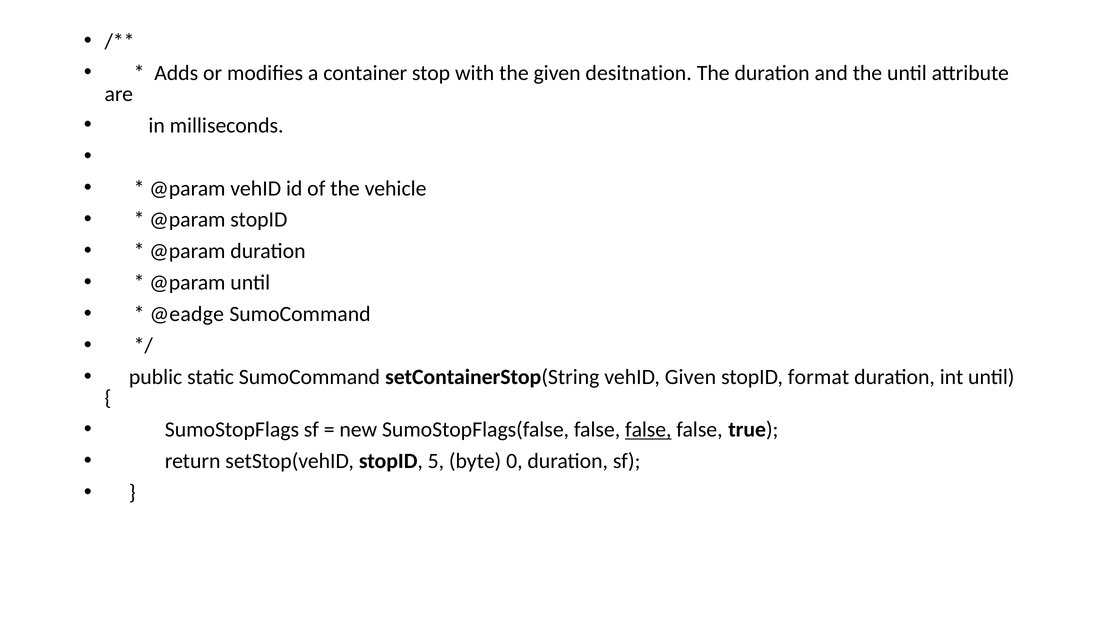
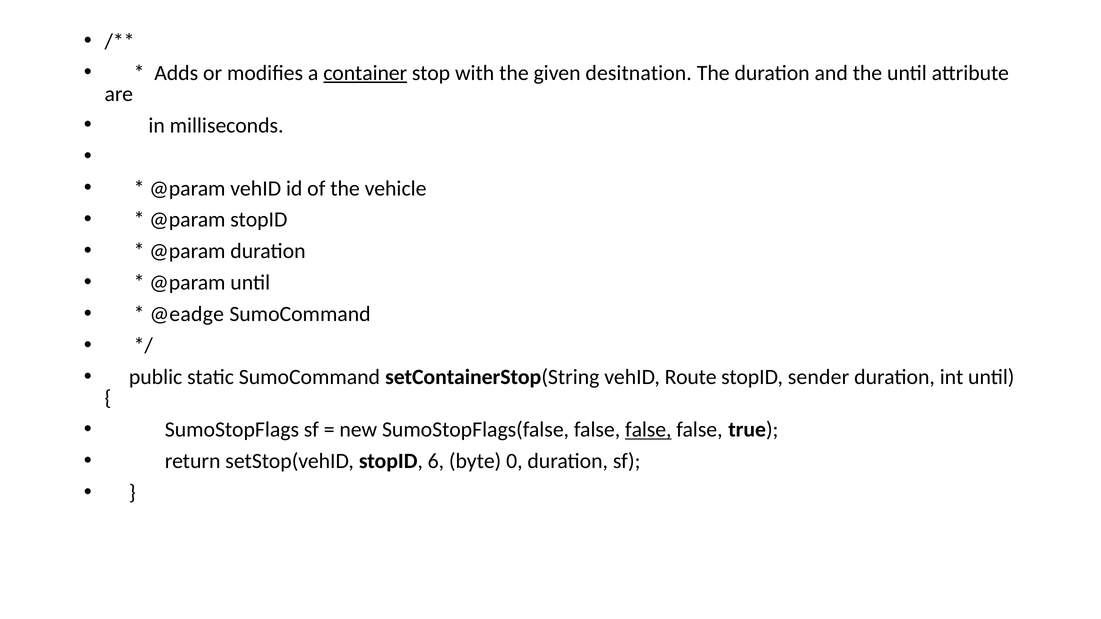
container underline: none -> present (365, 73)
vehID Given: Given -> Route (691, 377)
format: format -> sender (819, 377)
5: 5 -> 6 (436, 461)
